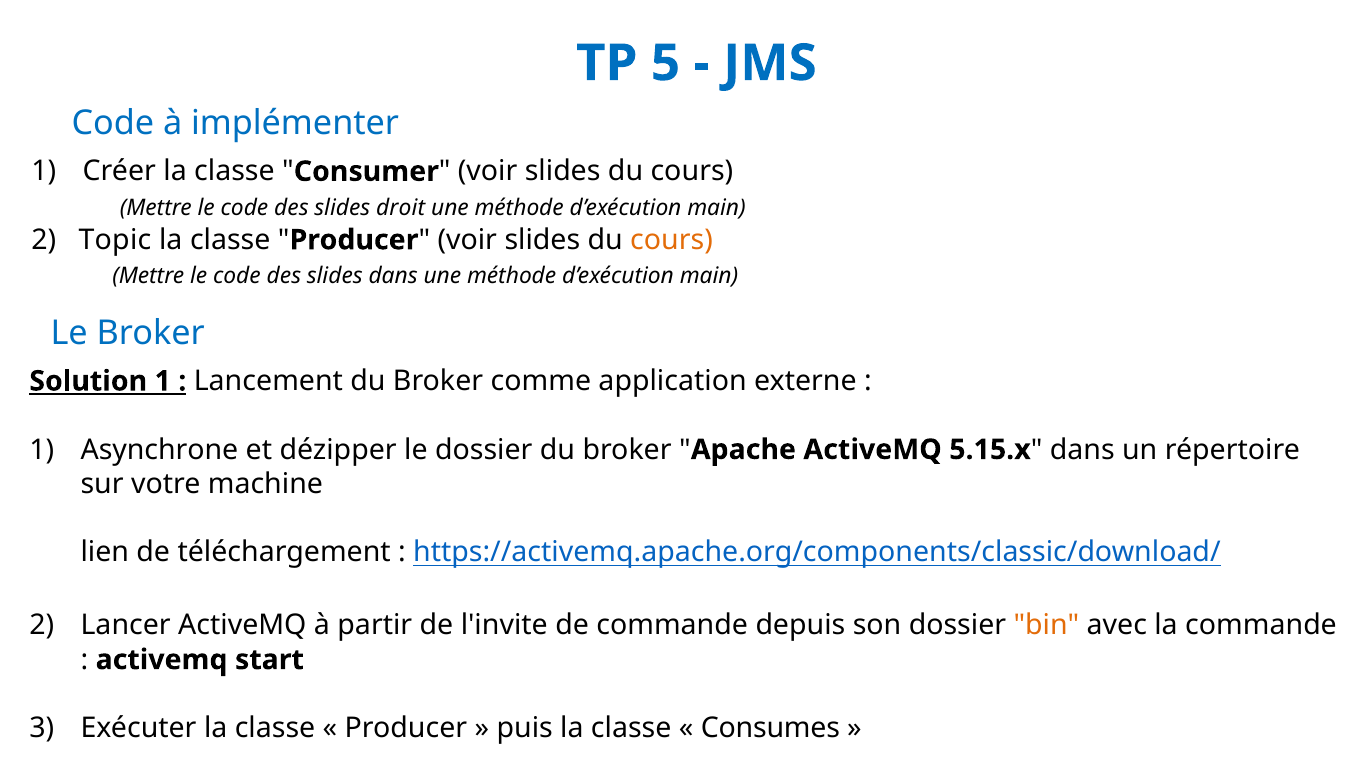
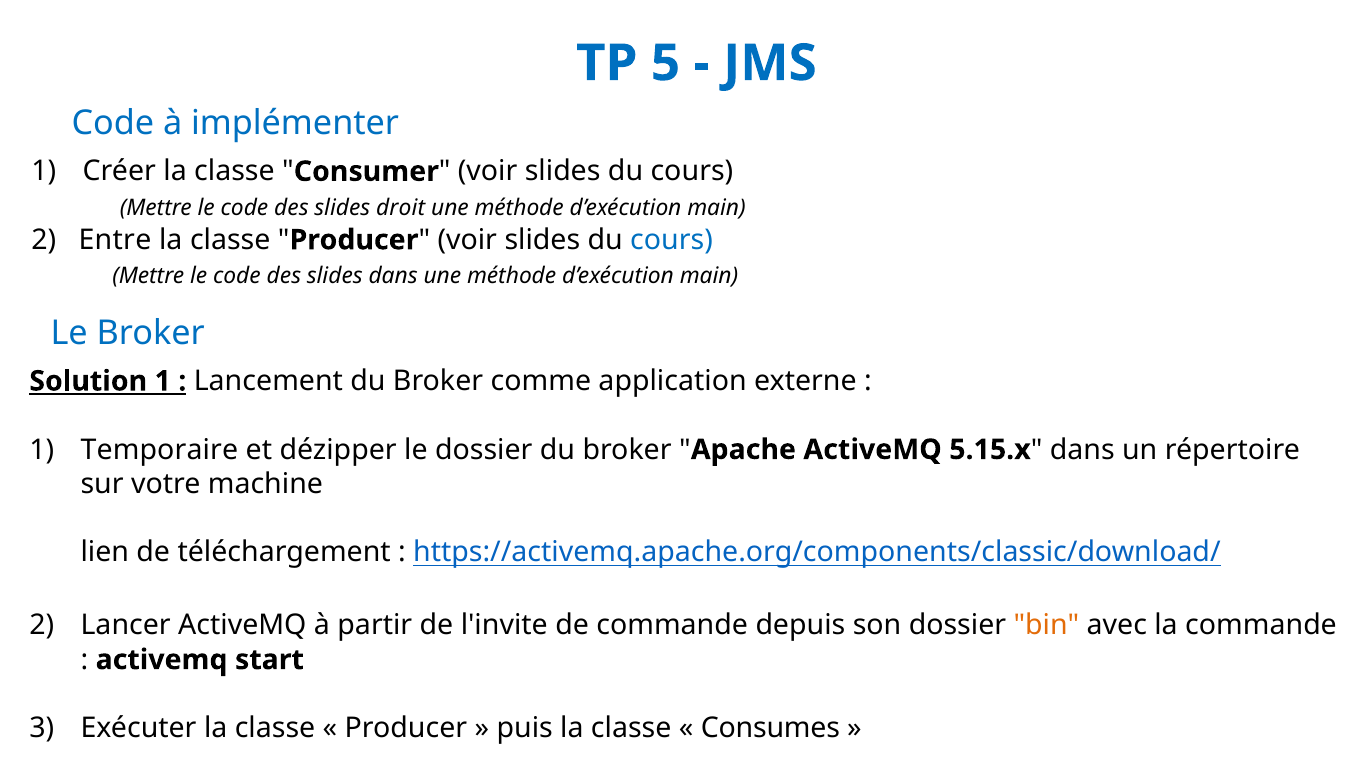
Topic: Topic -> Entre (115, 240)
cours colour: orange -> blue (672, 240)
Asynchrone: Asynchrone -> Temporaire (159, 449)
